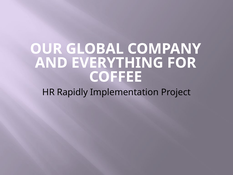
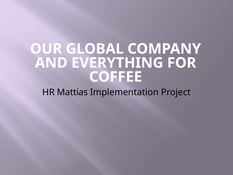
Rapidly: Rapidly -> Mattias (72, 92)
